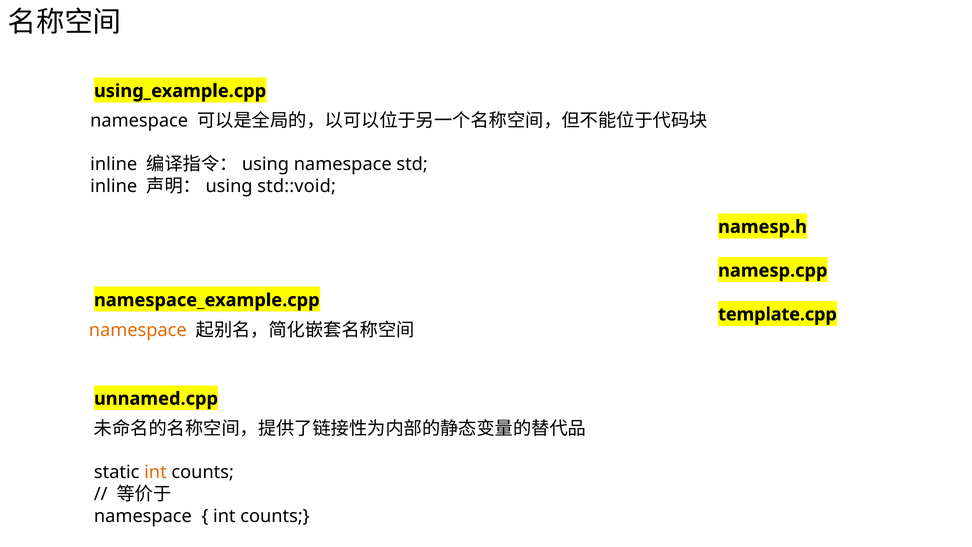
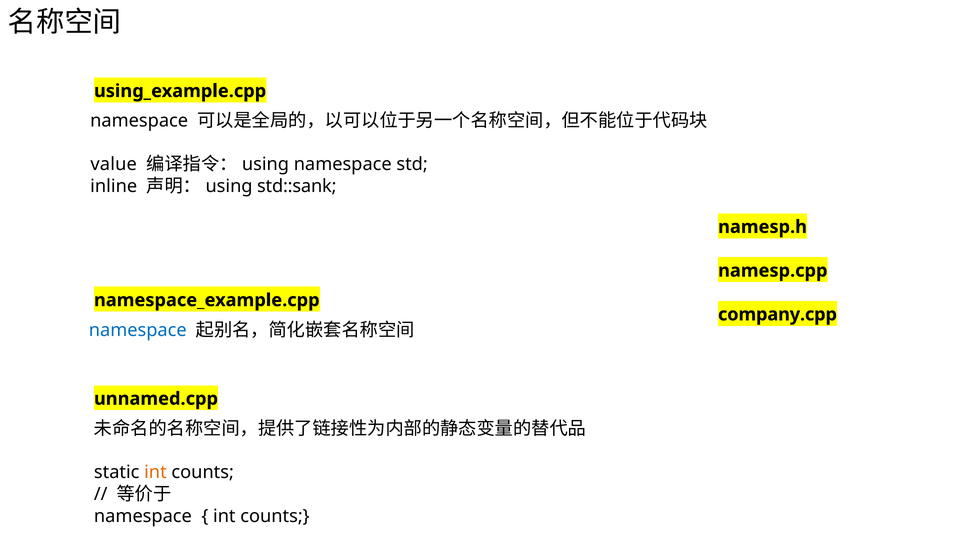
inline: inline -> value (114, 164)
std::void: std::void -> std::sank (297, 186)
template.cpp: template.cpp -> company.cpp (777, 314)
namespace colour: orange -> blue (138, 330)
